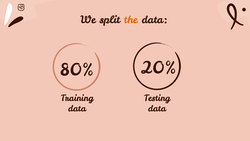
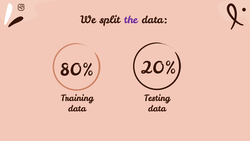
the colour: orange -> purple (131, 20)
